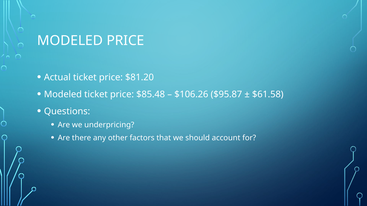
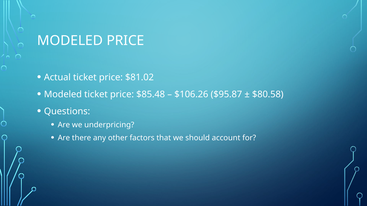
$81.20: $81.20 -> $81.02 (140, 77)
$61.58: $61.58 -> $80.58 (268, 94)
